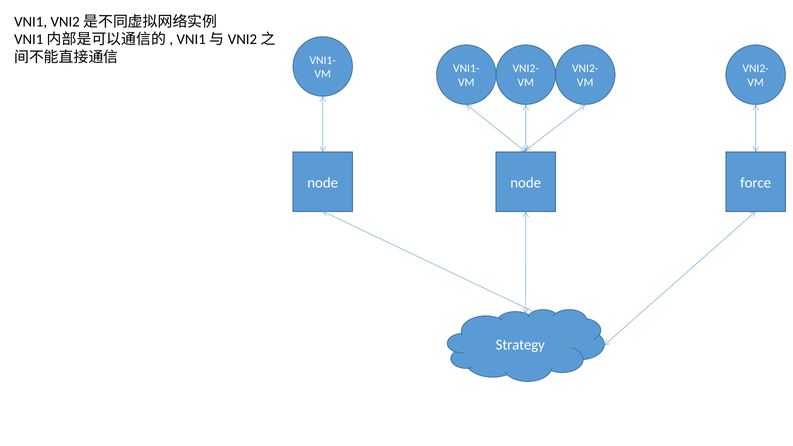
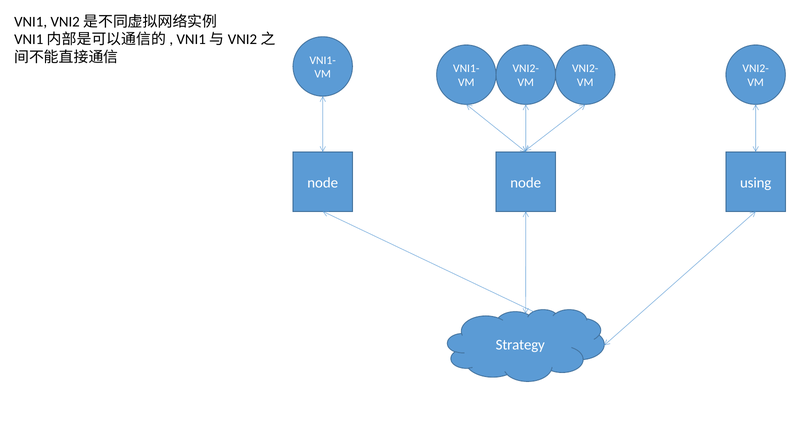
force: force -> using (756, 183)
